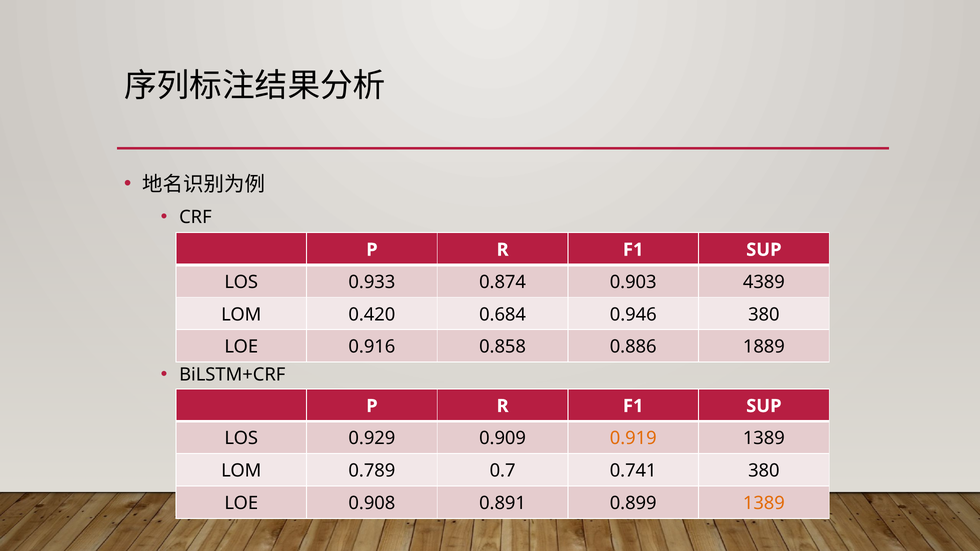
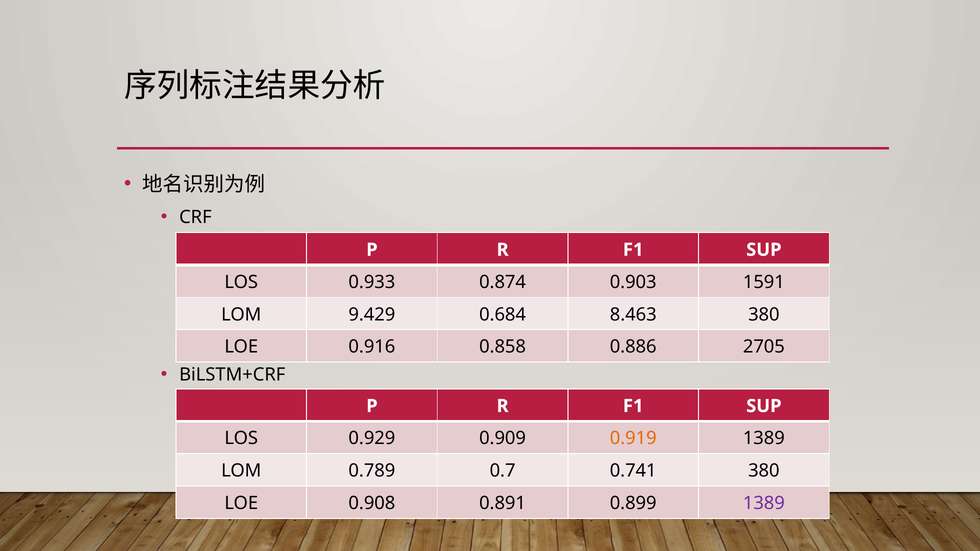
4389: 4389 -> 1591 (764, 282)
0.420: 0.420 -> 9.429 (372, 315)
0.946: 0.946 -> 8.463 (633, 315)
1889: 1889 -> 2705 (764, 347)
1389 colour: orange -> purple (764, 503)
